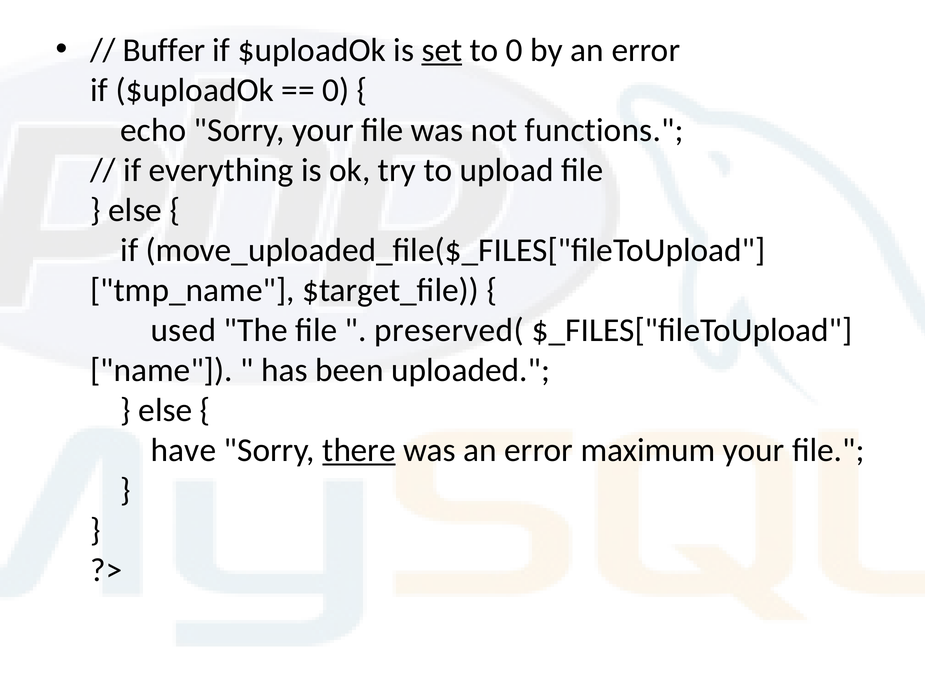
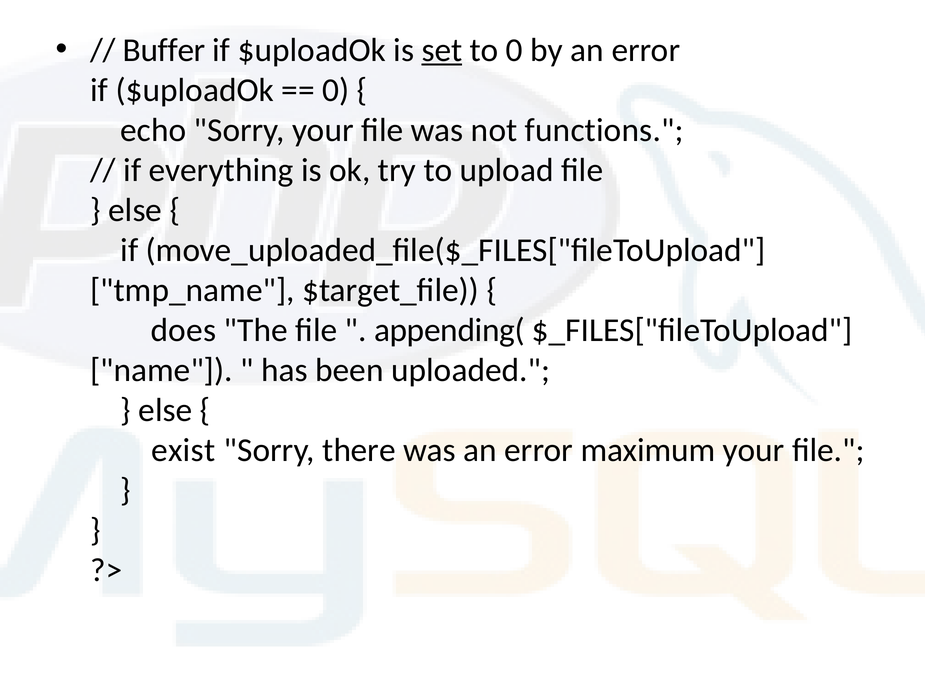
used: used -> does (183, 331)
preserved(: preserved( -> appending( (449, 331)
have: have -> exist (183, 451)
there underline: present -> none (359, 451)
